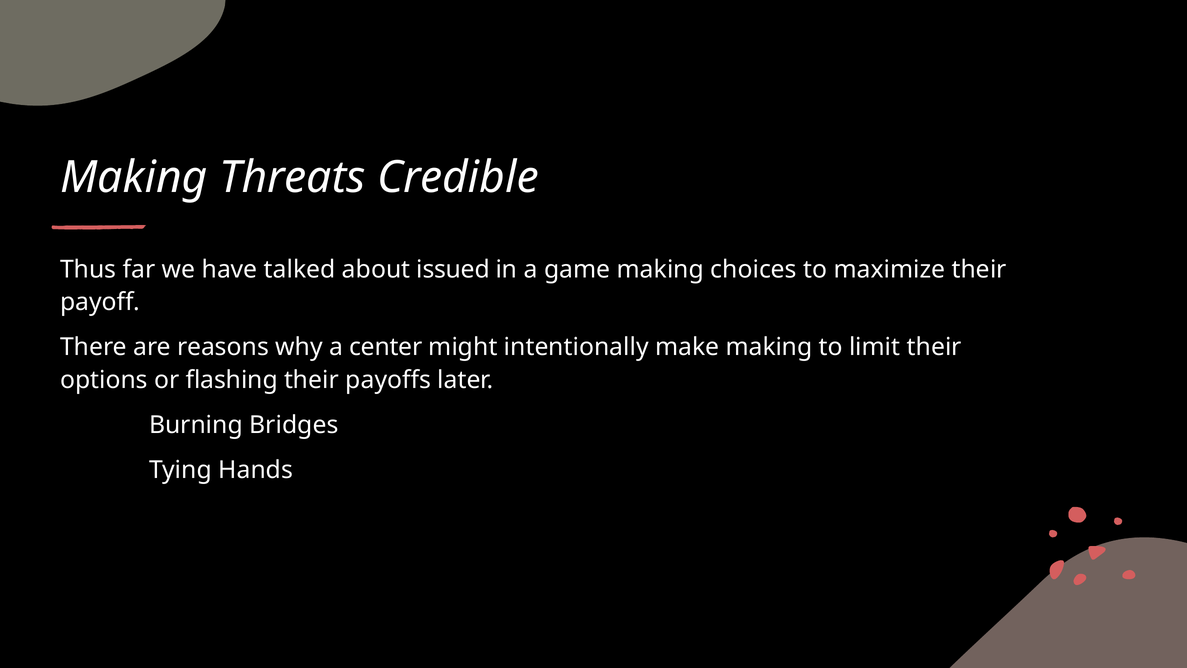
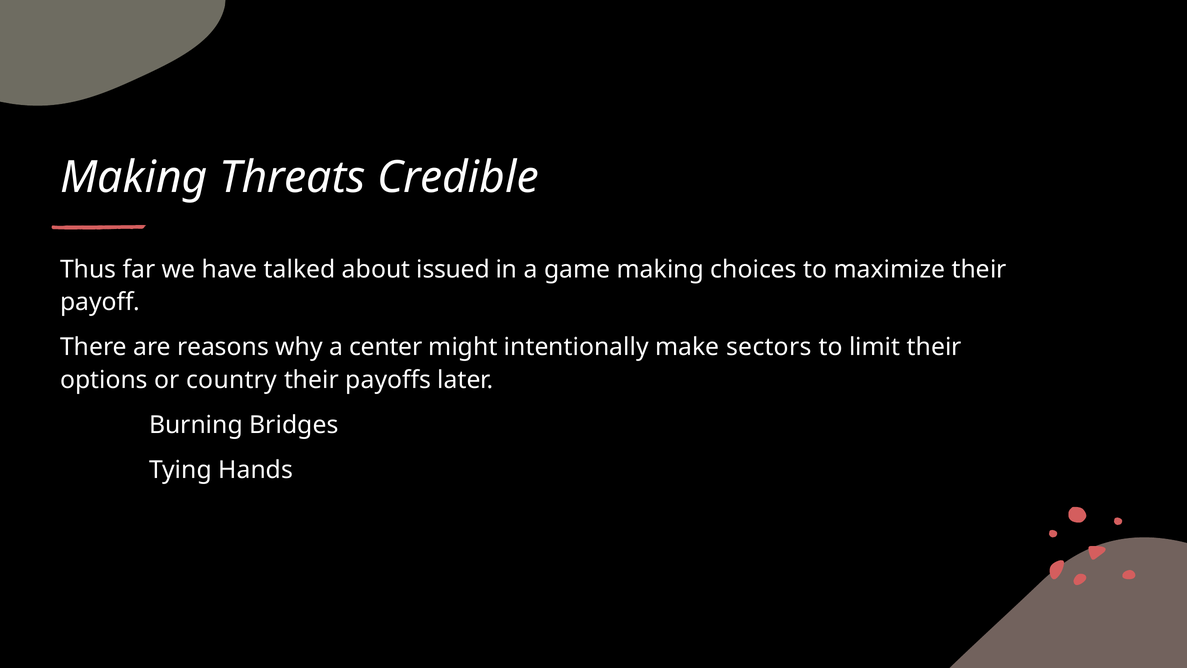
make making: making -> sectors (769, 347)
flashing: flashing -> country (232, 380)
